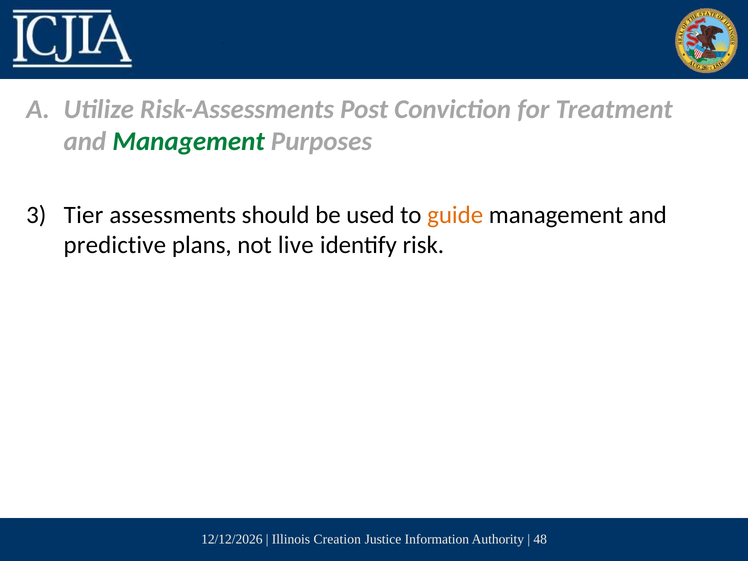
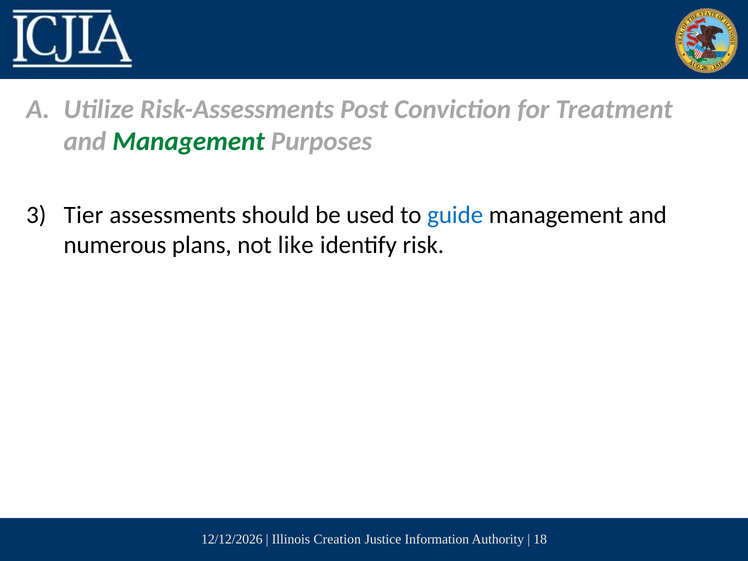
guide colour: orange -> blue (455, 215)
predictive: predictive -> numerous (115, 245)
live: live -> like (296, 245)
48: 48 -> 18 (540, 539)
